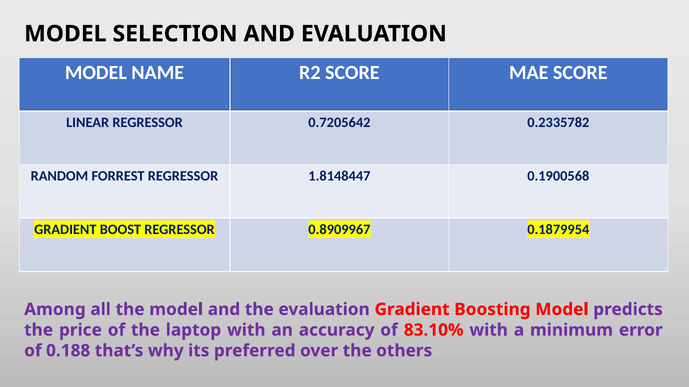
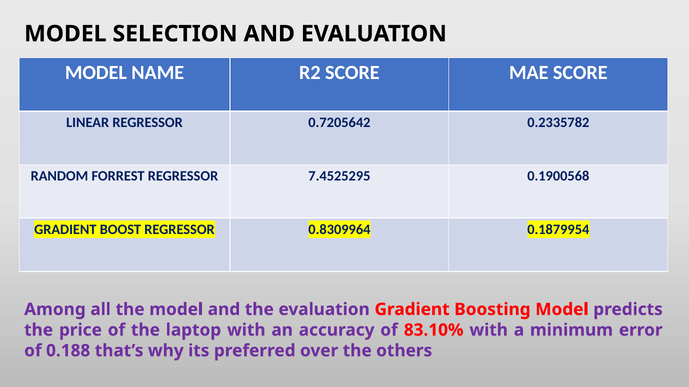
1.8148447: 1.8148447 -> 7.4525295 (339, 176)
0.8909967: 0.8909967 -> 0.8309964 (339, 230)
